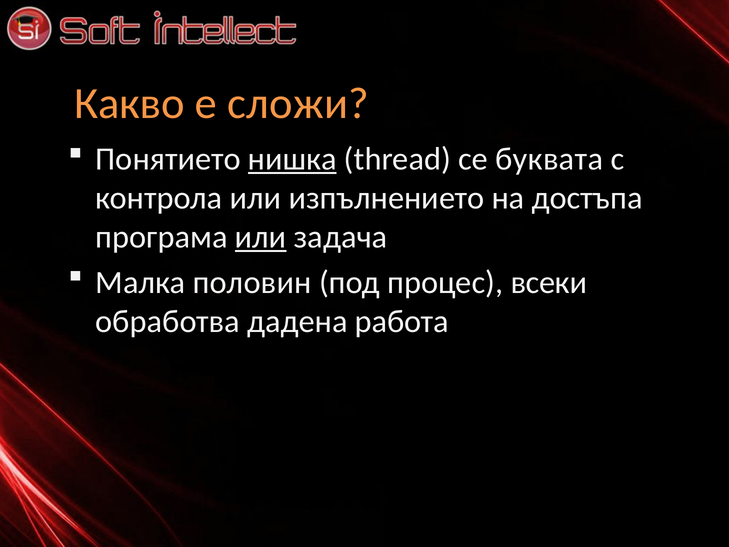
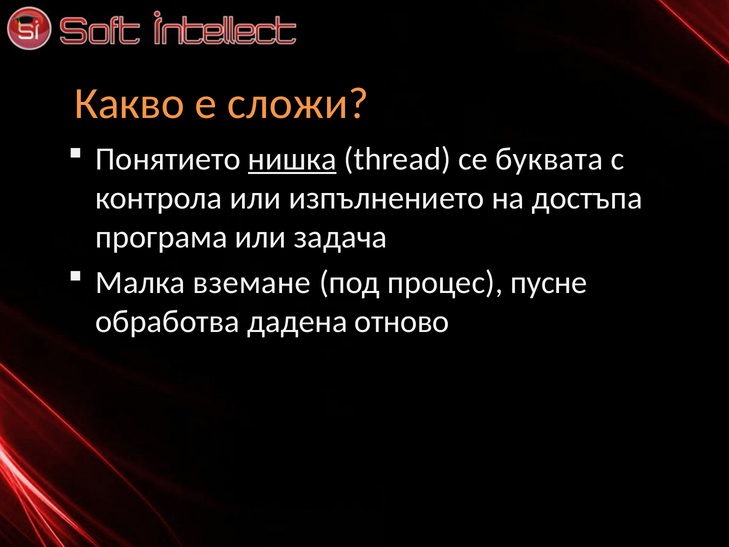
или underline: present -> none (261, 237)
половин: половин -> вземане (252, 282)
всеки: всеки -> пусне (549, 282)
работа: работа -> отново (402, 321)
